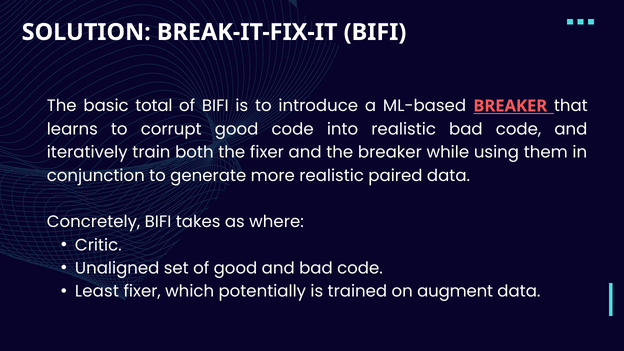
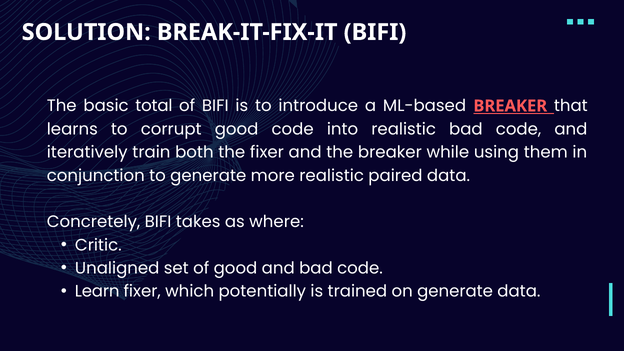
Least: Least -> Learn (97, 292)
on augment: augment -> generate (455, 292)
